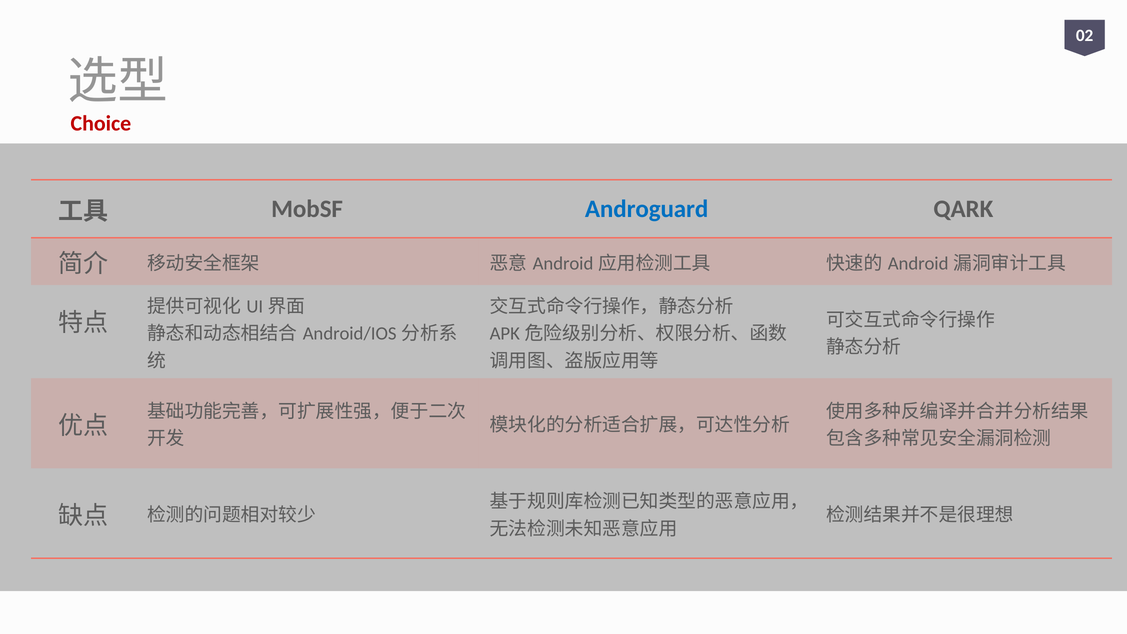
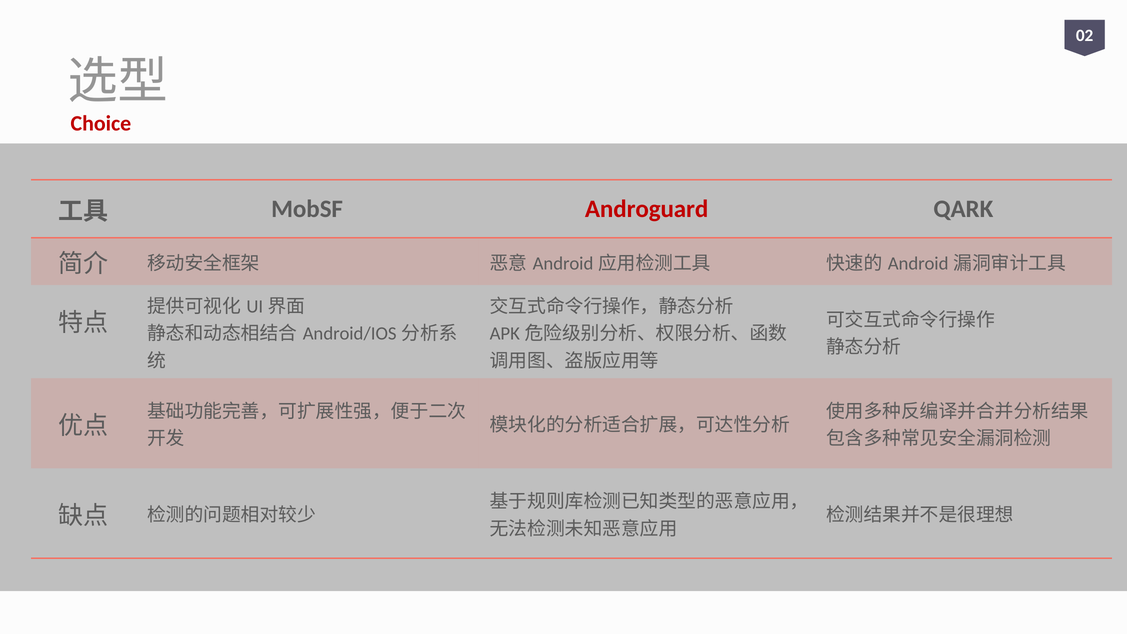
Androguard colour: blue -> red (647, 209)
